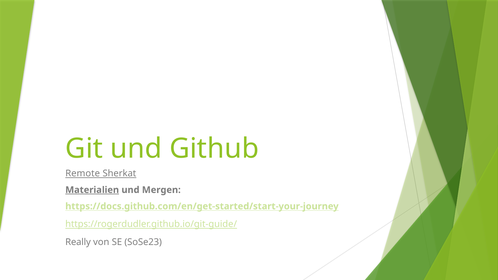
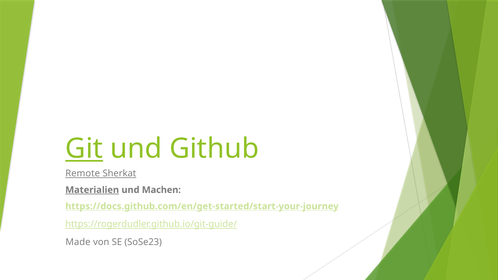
Git underline: none -> present (84, 149)
Mergen: Mergen -> Machen (161, 190)
Really: Really -> Made (78, 242)
